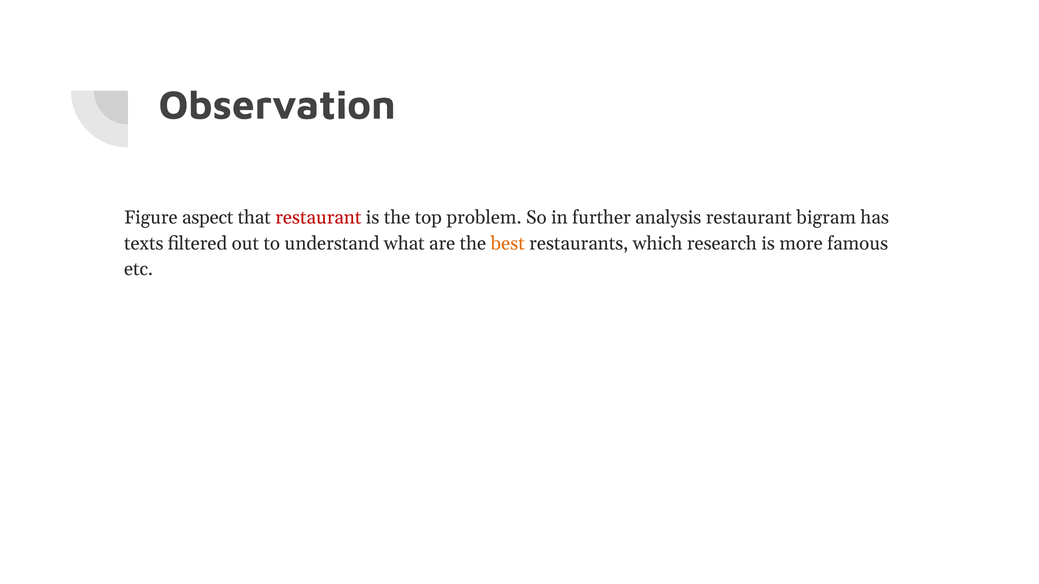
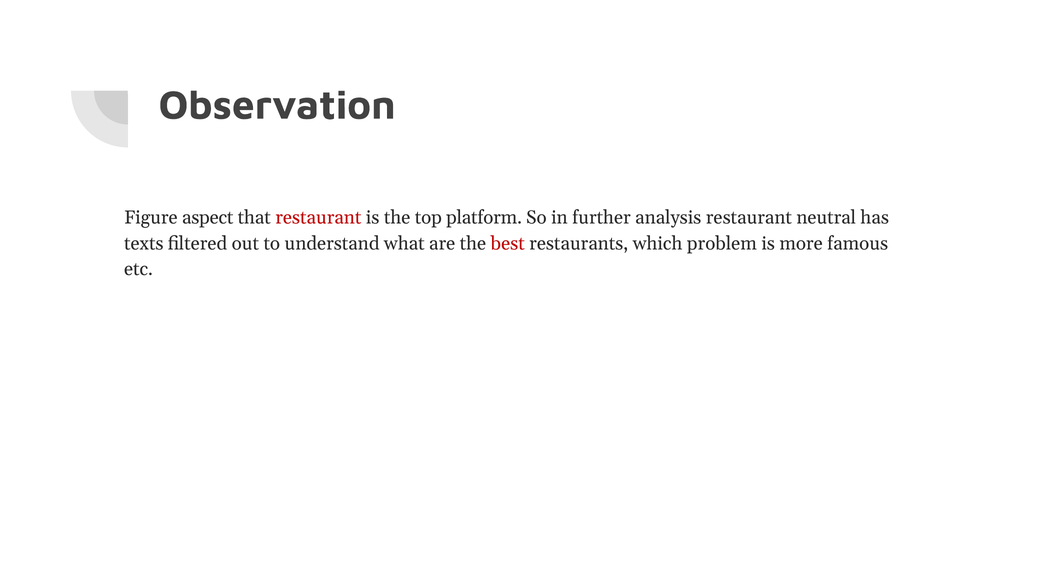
problem: problem -> platform (484, 218)
bigram: bigram -> neutral (826, 218)
best colour: orange -> red (508, 244)
research: research -> problem (722, 244)
